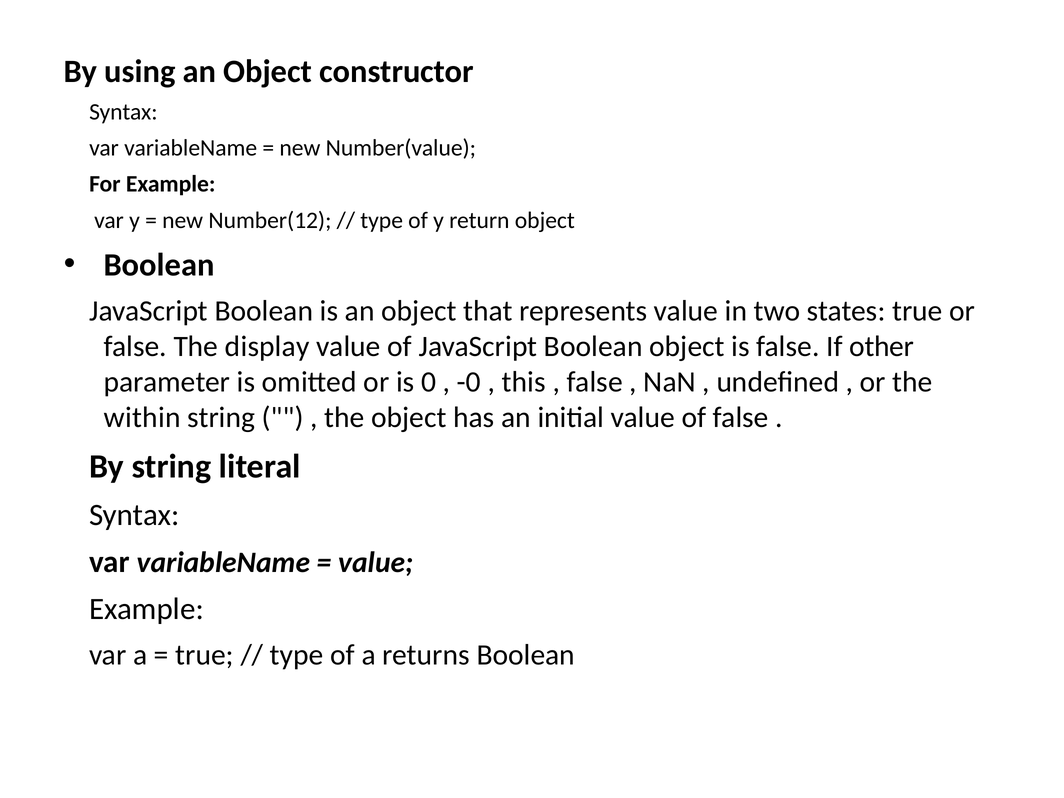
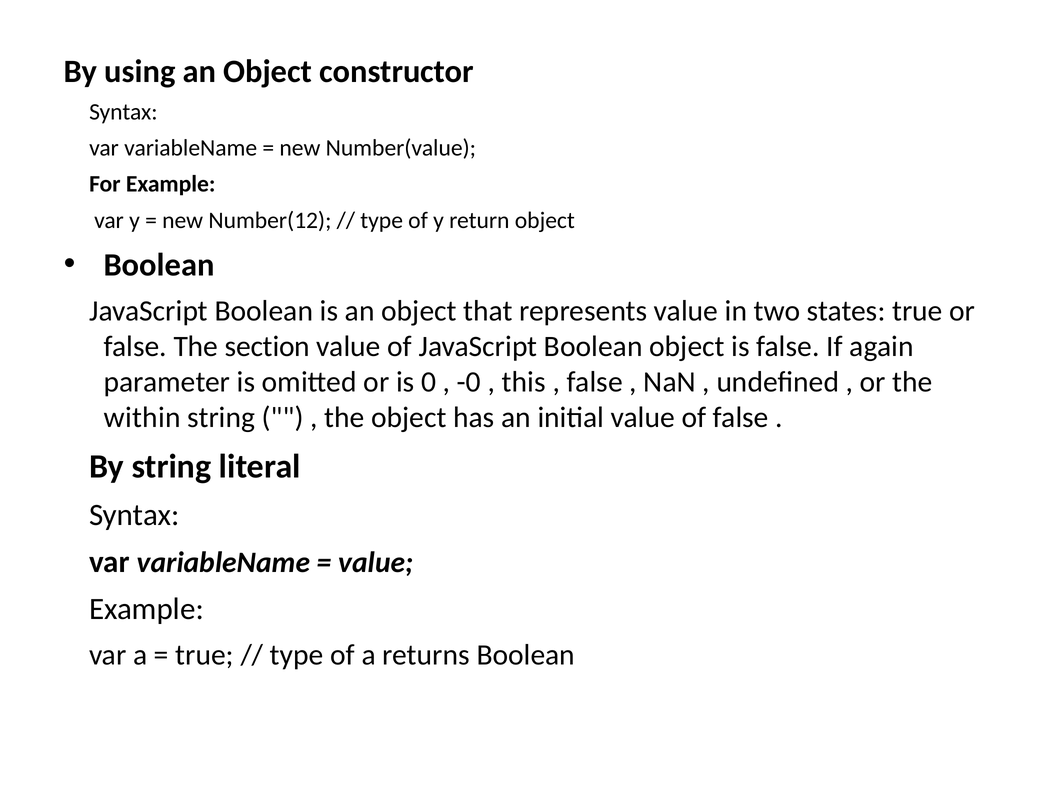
display: display -> section (267, 347)
other: other -> again (882, 347)
